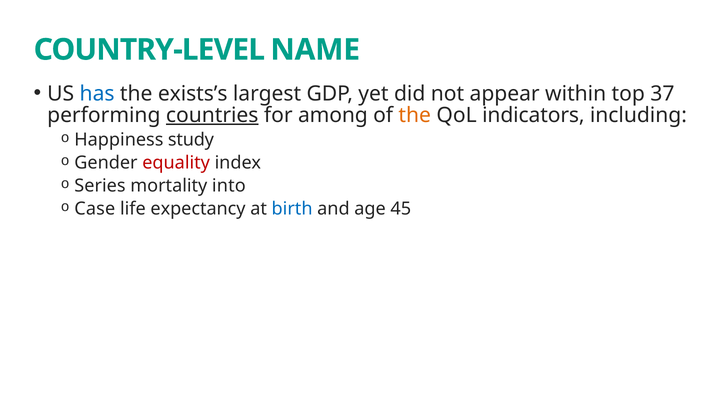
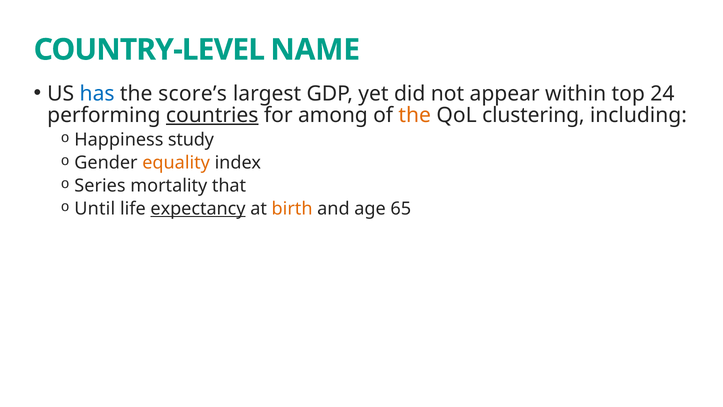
exists’s: exists’s -> score’s (193, 94)
37: 37 -> 24 (662, 94)
indicators: indicators -> clustering (533, 115)
equality colour: red -> orange (176, 163)
into: into -> that (229, 186)
Case: Case -> Until (95, 209)
expectancy underline: none -> present (198, 209)
birth colour: blue -> orange (292, 209)
45: 45 -> 65 (401, 209)
